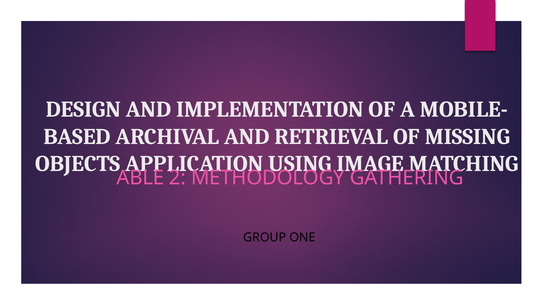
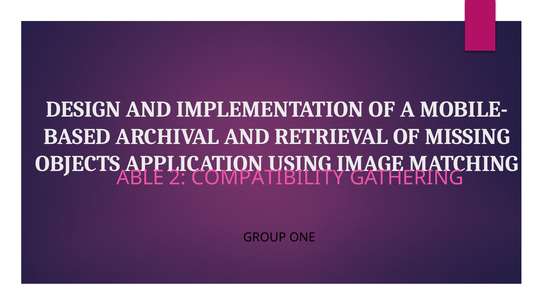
METHODOLOGY: METHODOLOGY -> COMPATIBILITY (268, 178)
